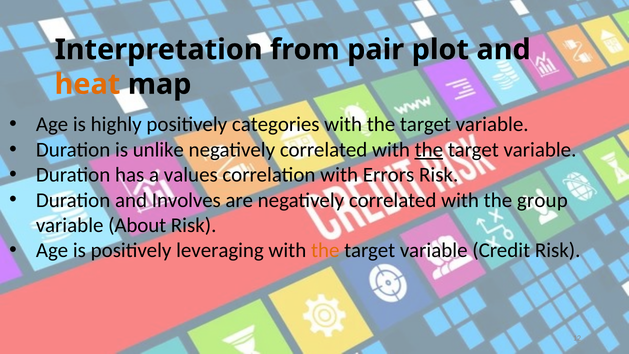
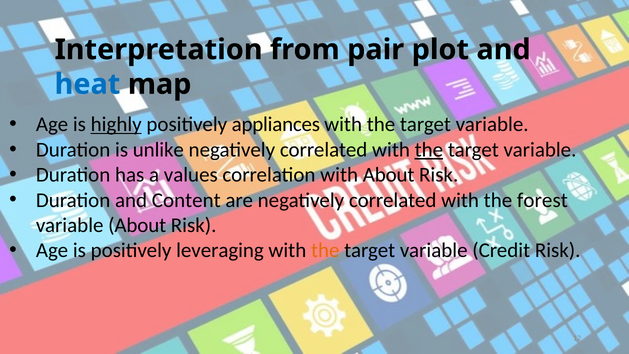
heat colour: orange -> blue (87, 84)
highly underline: none -> present (116, 124)
categories: categories -> appliances (276, 124)
with Errors: Errors -> About (389, 175)
Involves: Involves -> Content (186, 200)
group: group -> forest (542, 200)
